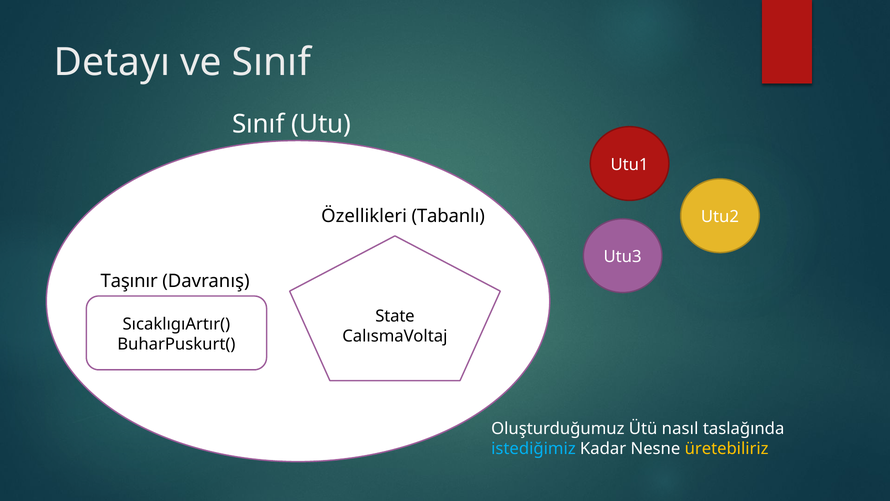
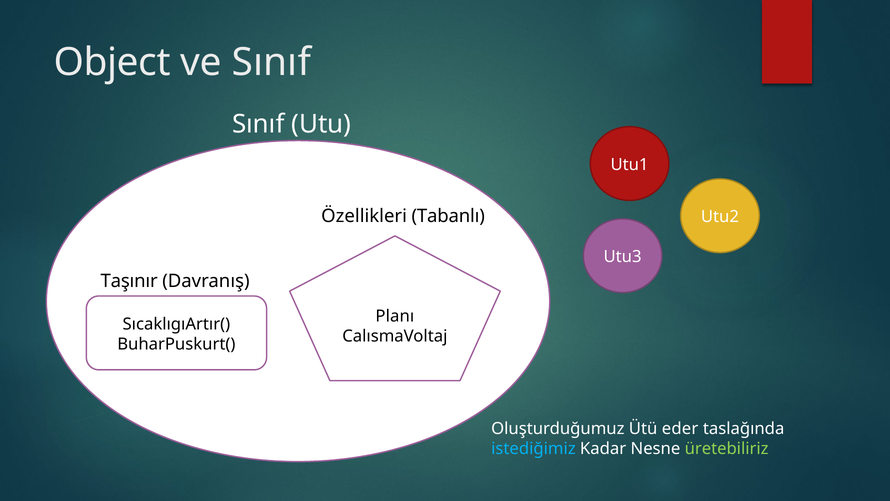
Detayı: Detayı -> Object (112, 62)
State: State -> Planı (395, 316)
nasıl: nasıl -> eder (680, 429)
üretebiliriz colour: yellow -> light green (727, 449)
